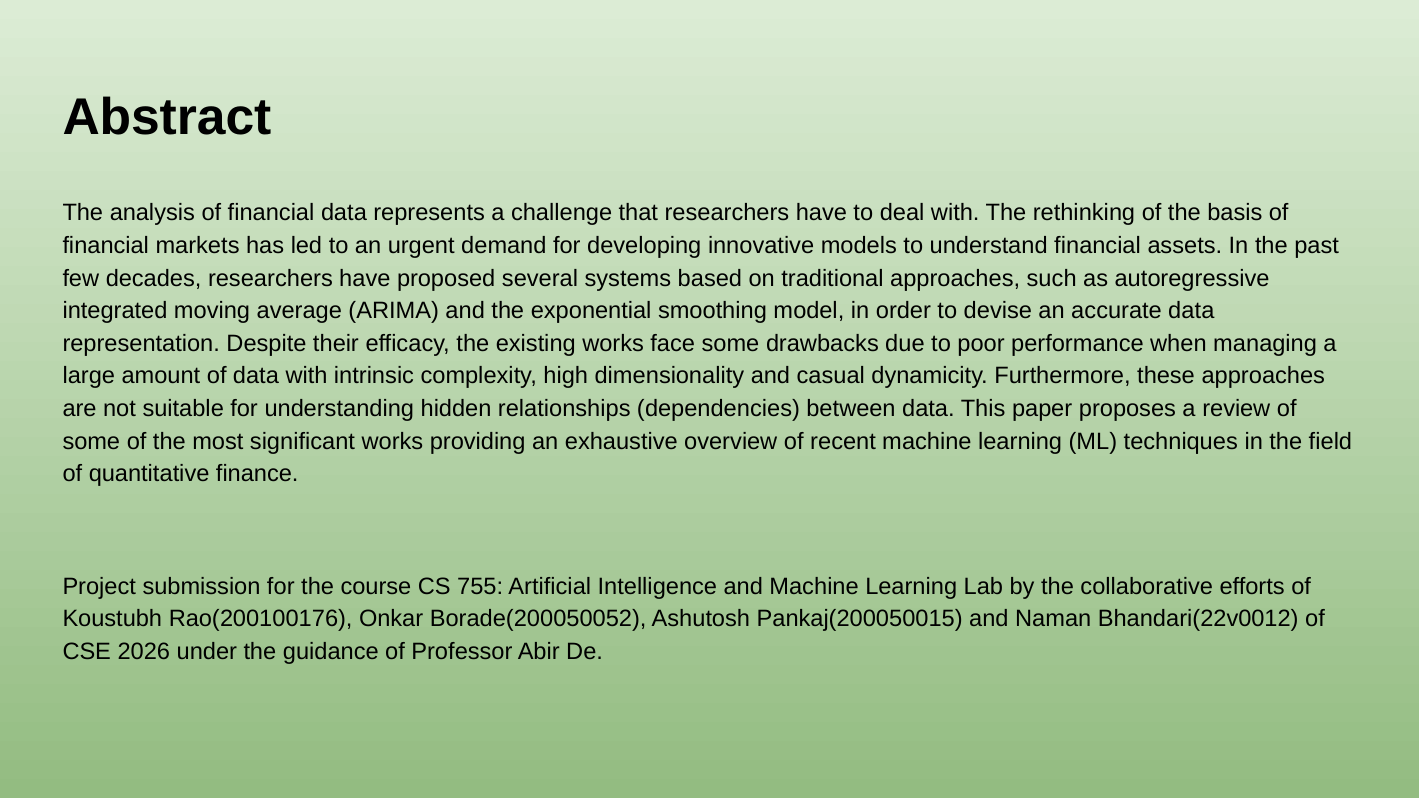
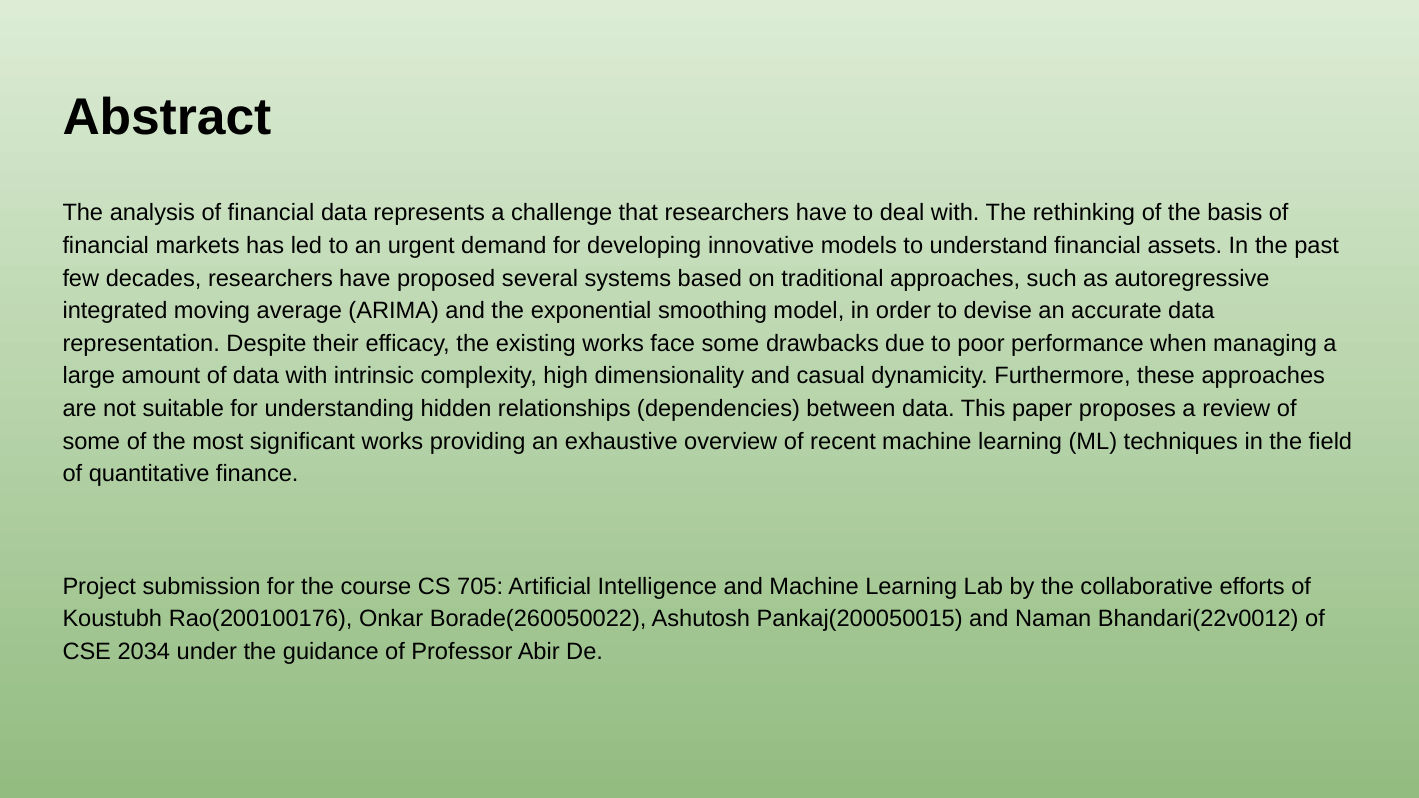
755: 755 -> 705 (480, 587)
Borade(200050052: Borade(200050052 -> Borade(260050022 (538, 619)
2026: 2026 -> 2034 (144, 652)
